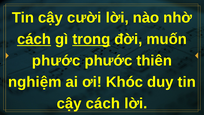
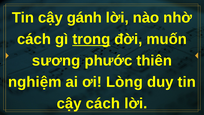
cười: cười -> gánh (84, 18)
cách underline: present -> none (34, 39)
phước: phước -> sương (56, 60)
Khóc: Khóc -> Lòng (124, 82)
